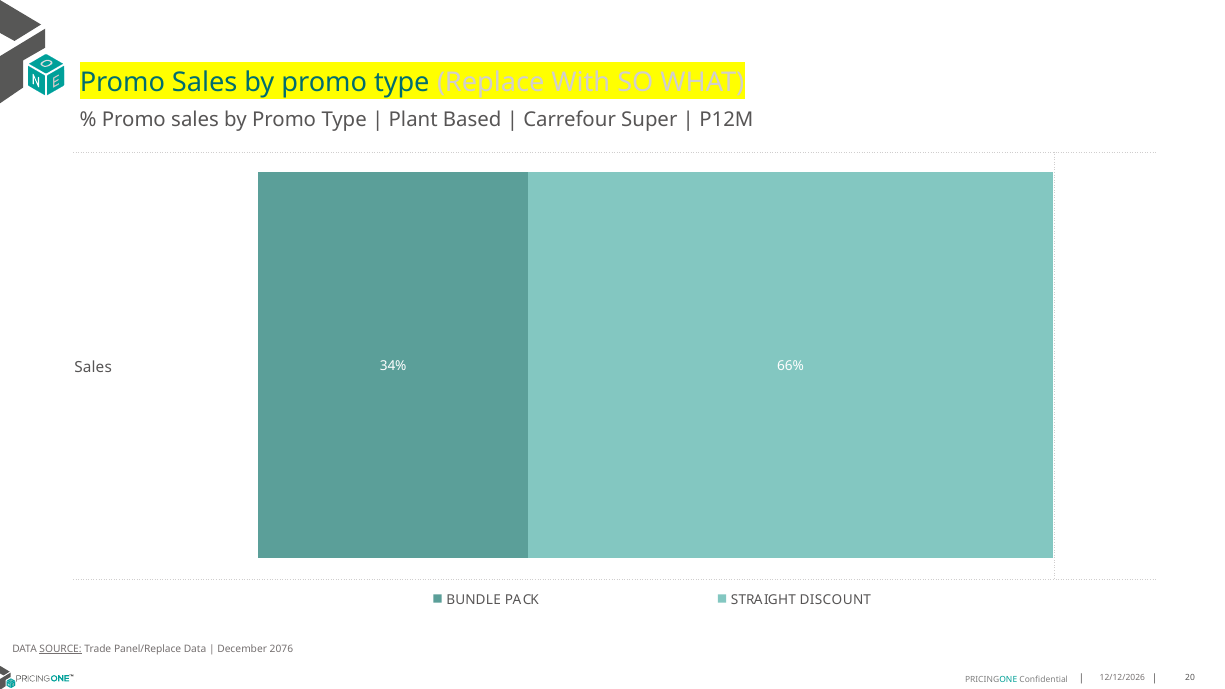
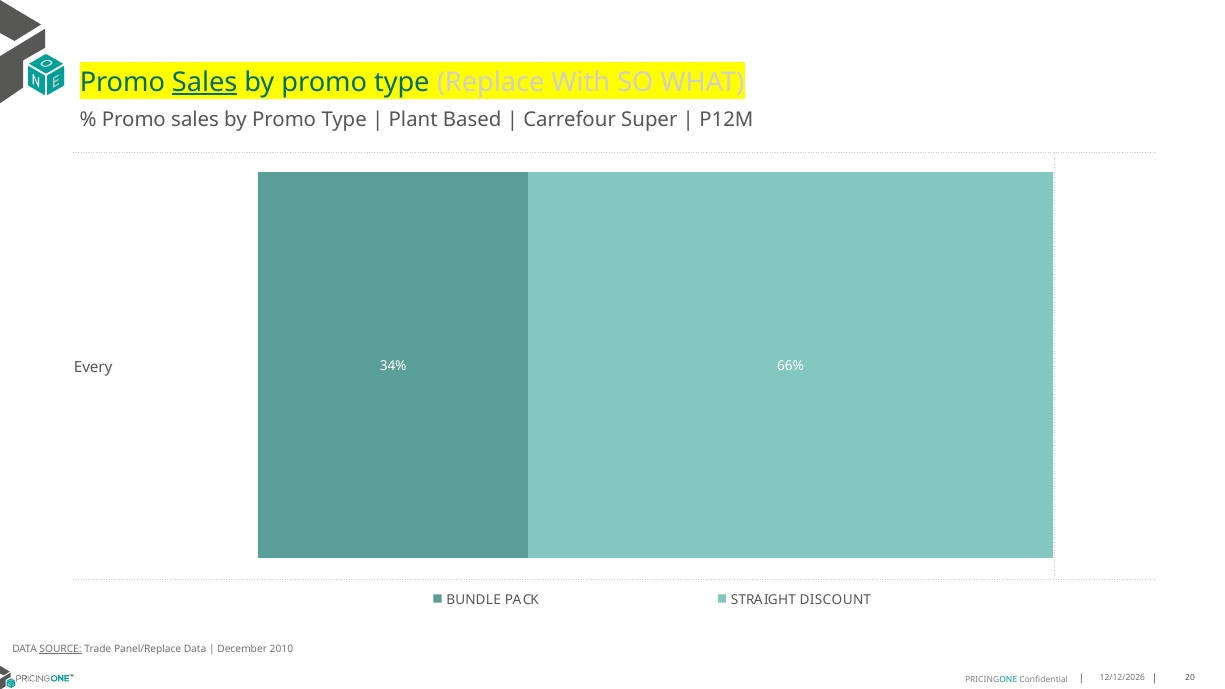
Sales underline: none -> present (205, 82)
Sales: Sales -> Every (93, 367)
2076: 2076 -> 2010 (281, 649)
